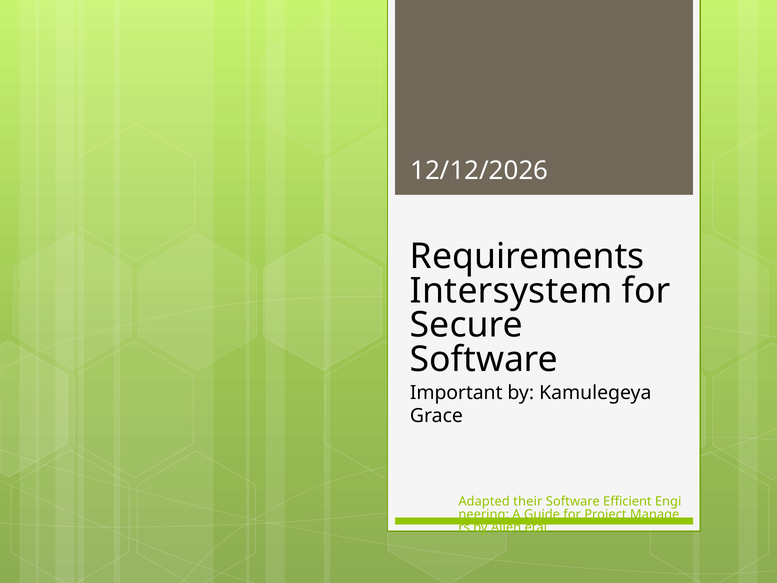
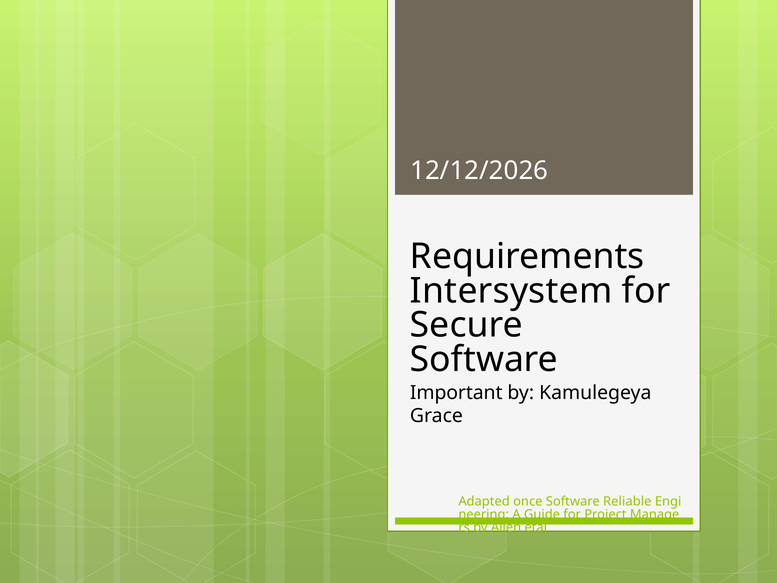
their: their -> once (528, 501)
Efficient: Efficient -> Reliable (627, 501)
